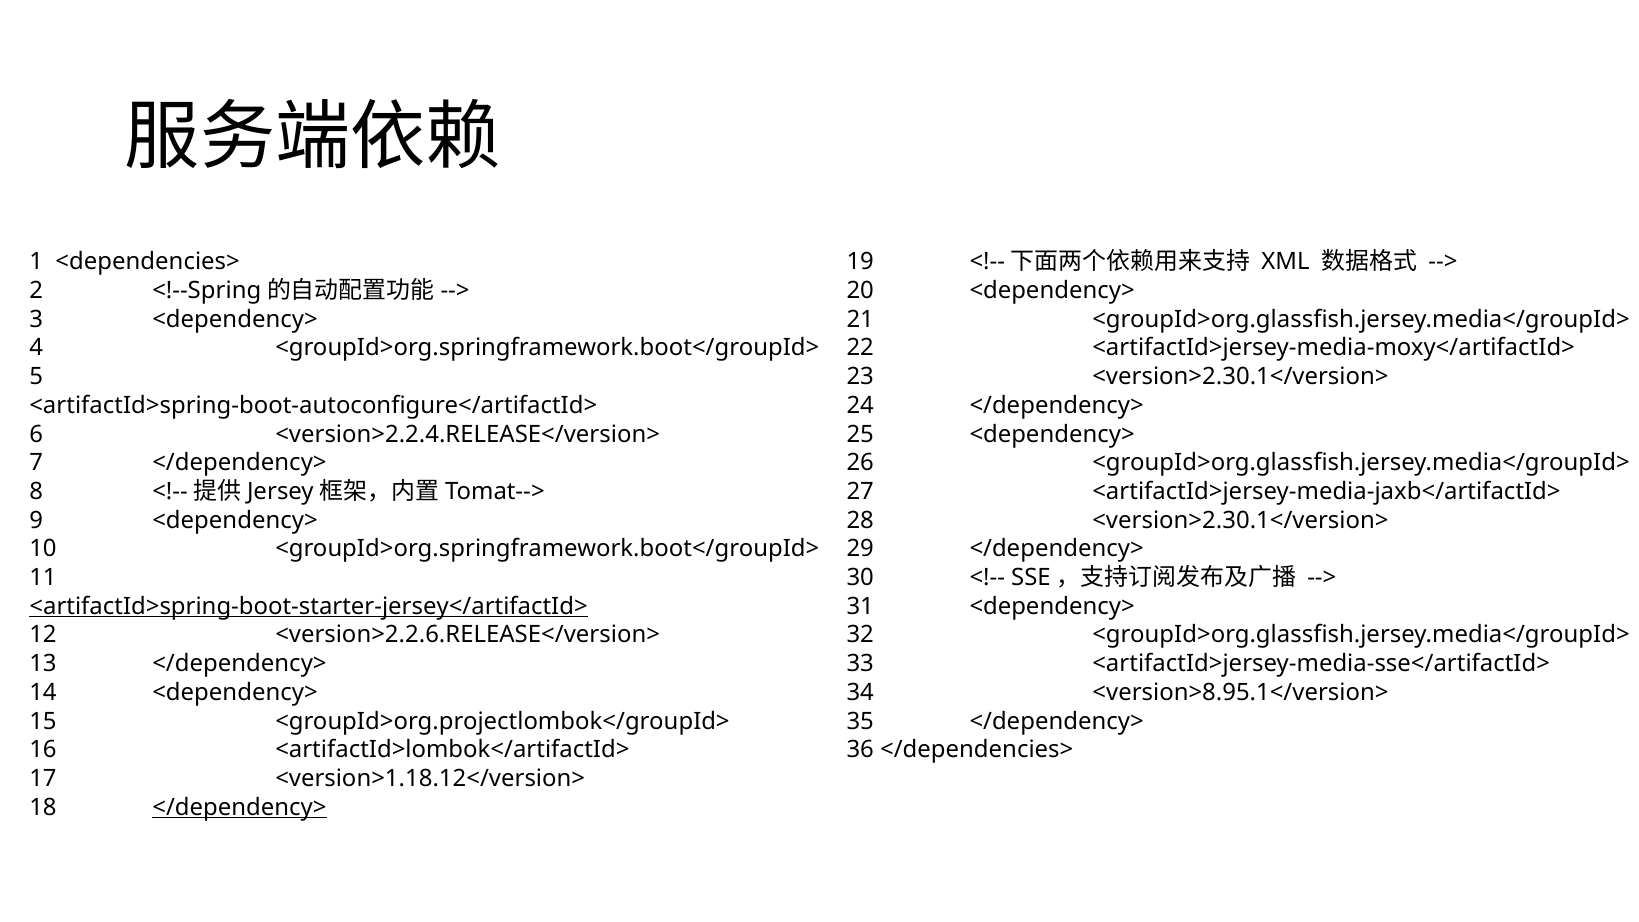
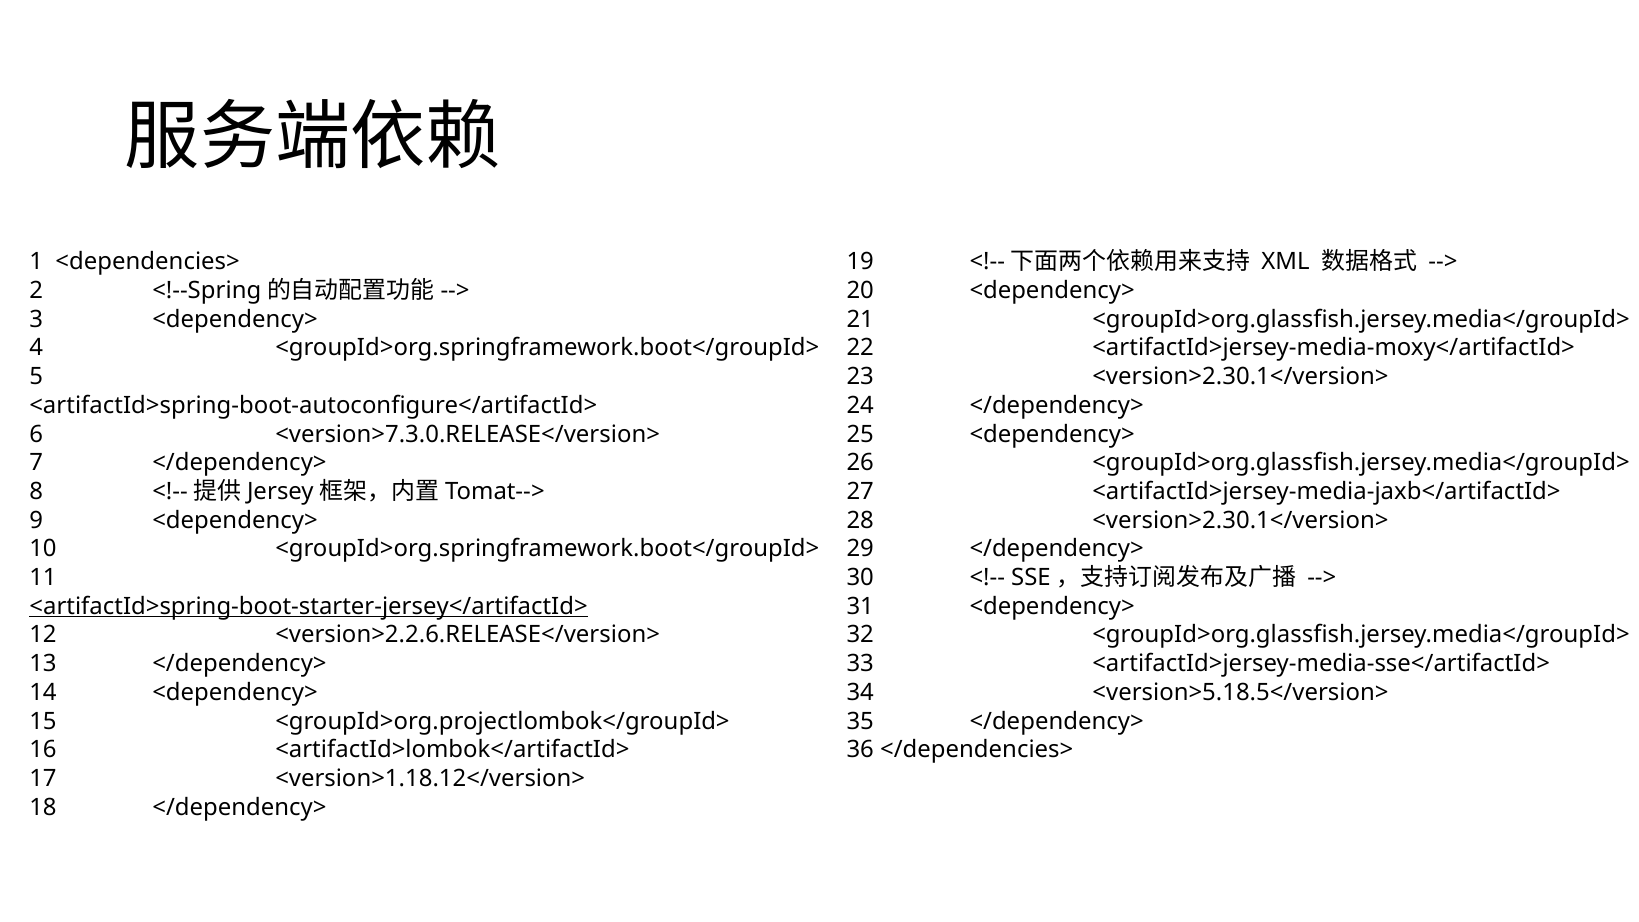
<version>2.2.4.RELEASE</version>: <version>2.2.4.RELEASE</version> -> <version>7.3.0.RELEASE</version> (468, 434)
<version>8.95.1</version>: <version>8.95.1</version> -> <version>5.18.5</version> (1240, 692)
</dependency> underline: present -> none (239, 807)
